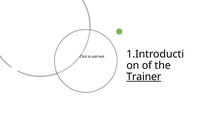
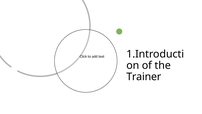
Trainer underline: present -> none (144, 77)
